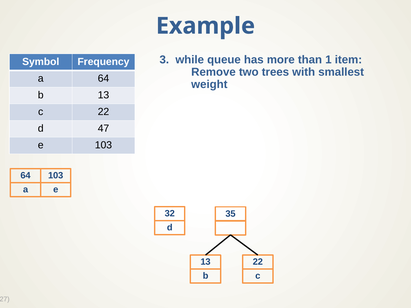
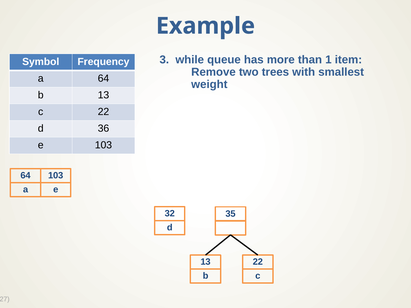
47: 47 -> 36 (103, 129)
